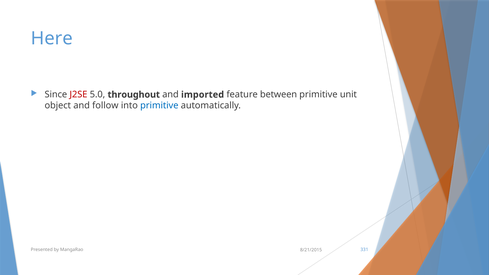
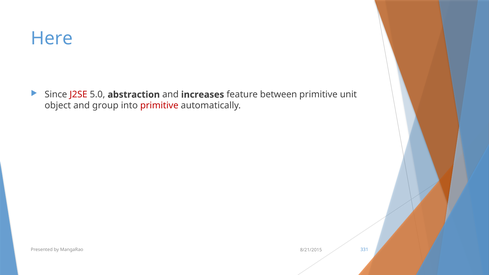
throughout: throughout -> abstraction (134, 95)
imported: imported -> increases (203, 95)
follow: follow -> group (105, 106)
primitive colour: blue -> red (159, 106)
